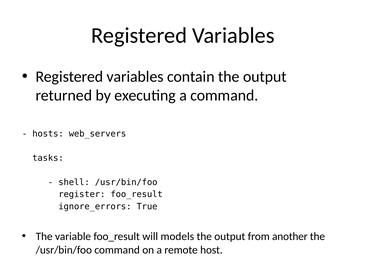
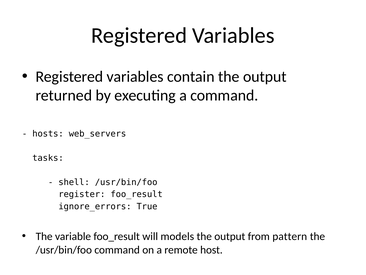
another: another -> pattern (290, 236)
